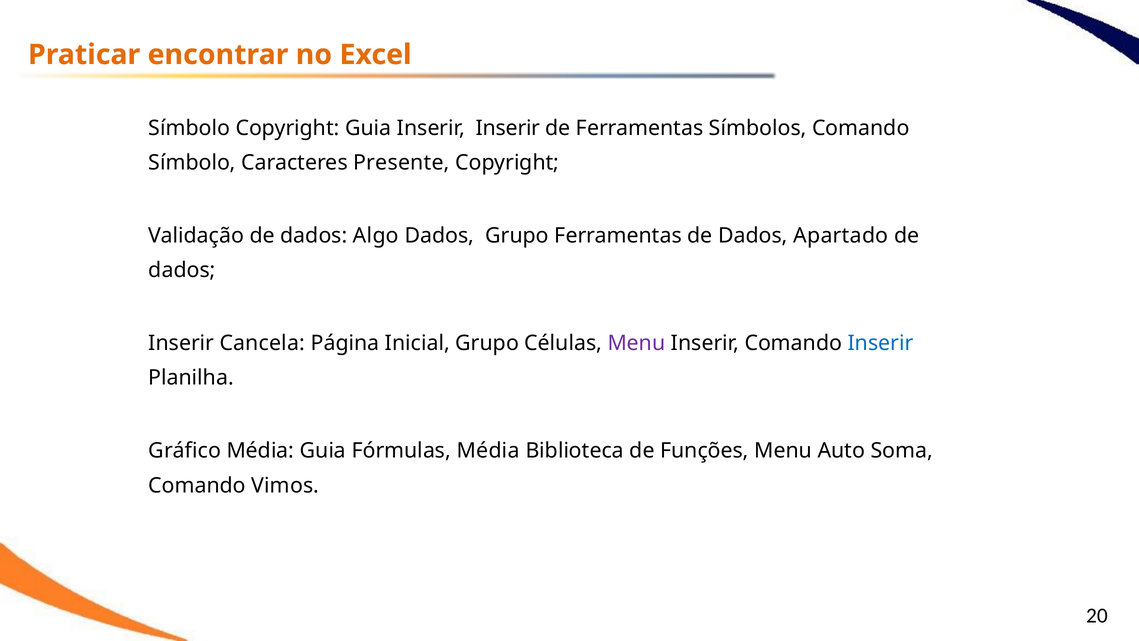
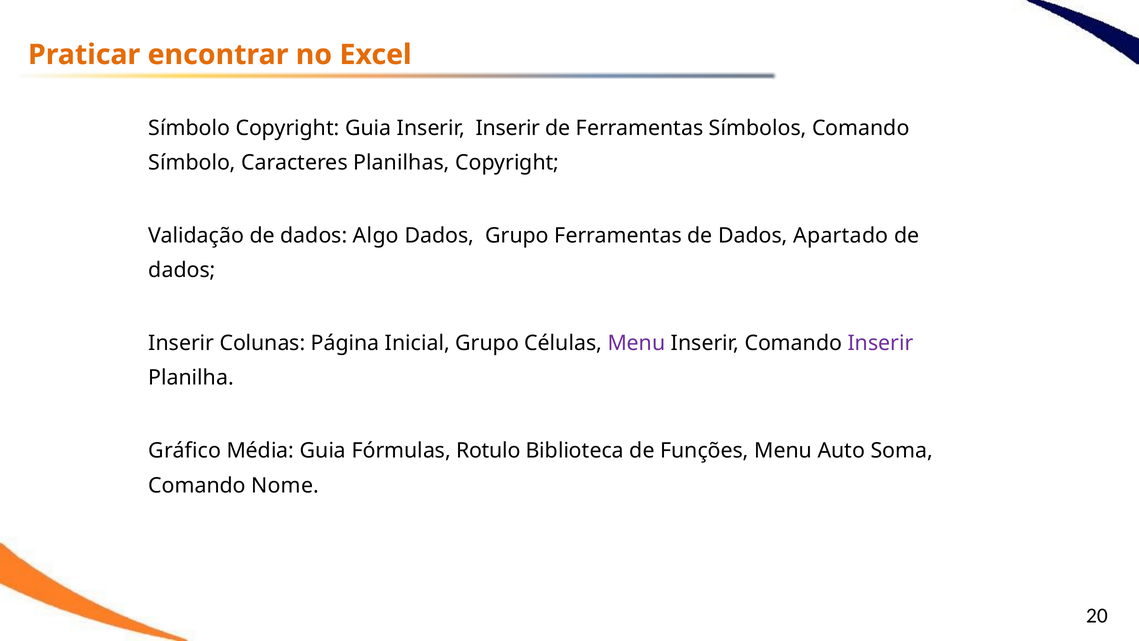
Presente: Presente -> Planilhas (402, 163)
Cancela: Cancela -> Colunas (262, 343)
Inserir colour: blue -> purple (881, 343)
Fórmulas Média: Média -> Rotulo (488, 451)
Vimos: Vimos -> Nome (285, 485)
